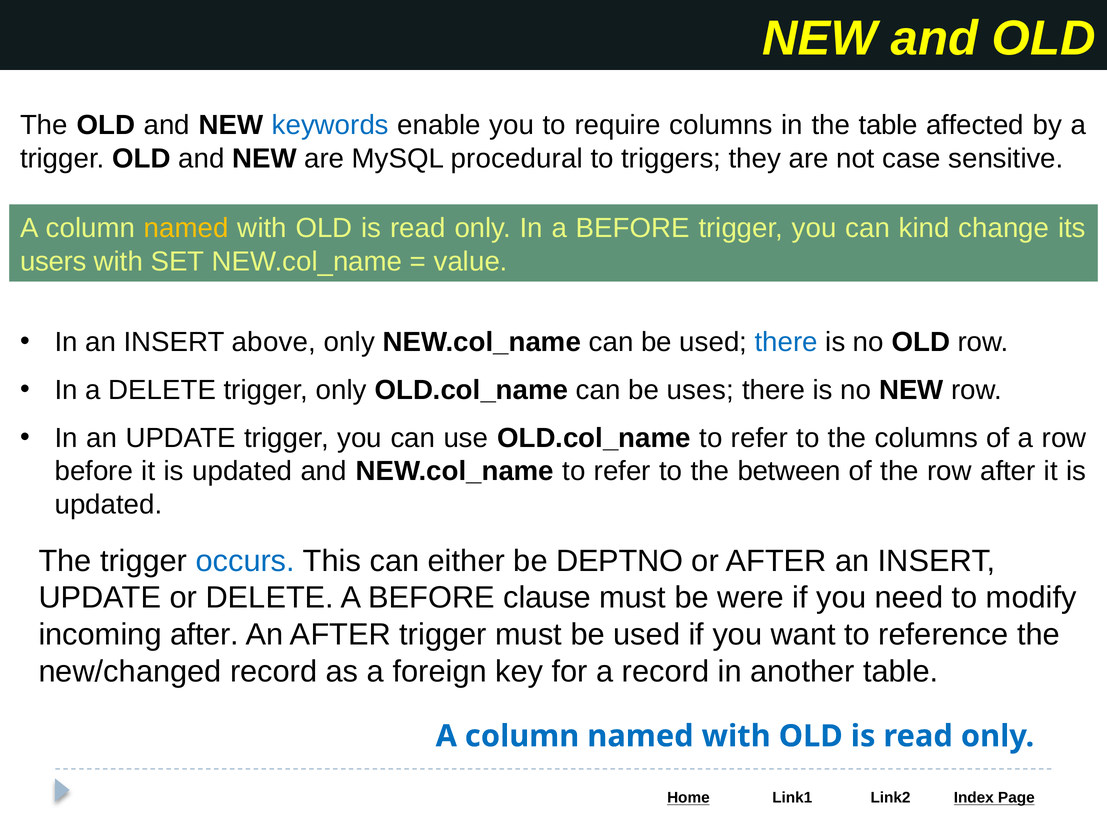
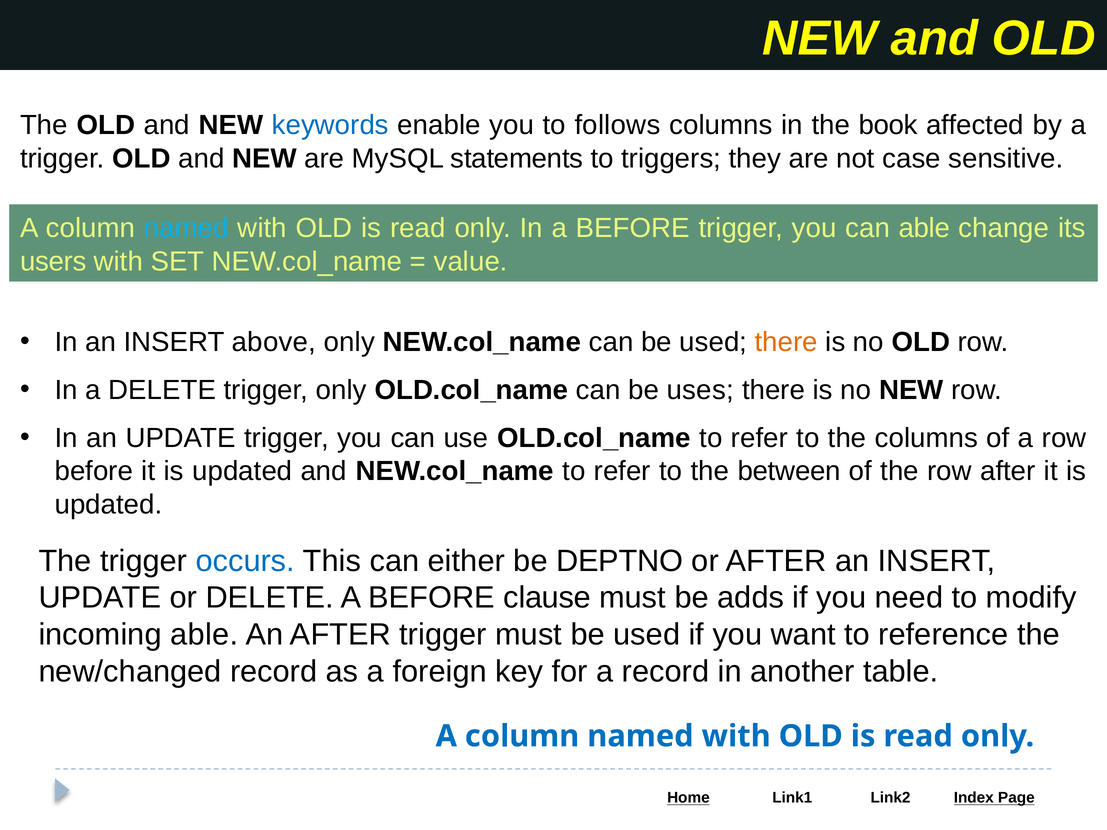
require: require -> follows (618, 125)
the table: table -> book (888, 125)
procedural: procedural -> statements (517, 159)
named colour: yellow -> light blue (186, 228)
can kind: kind -> able (924, 228)
there colour: blue -> orange (786, 342)
were: were -> adds (751, 598)
incoming after: after -> able (204, 635)
